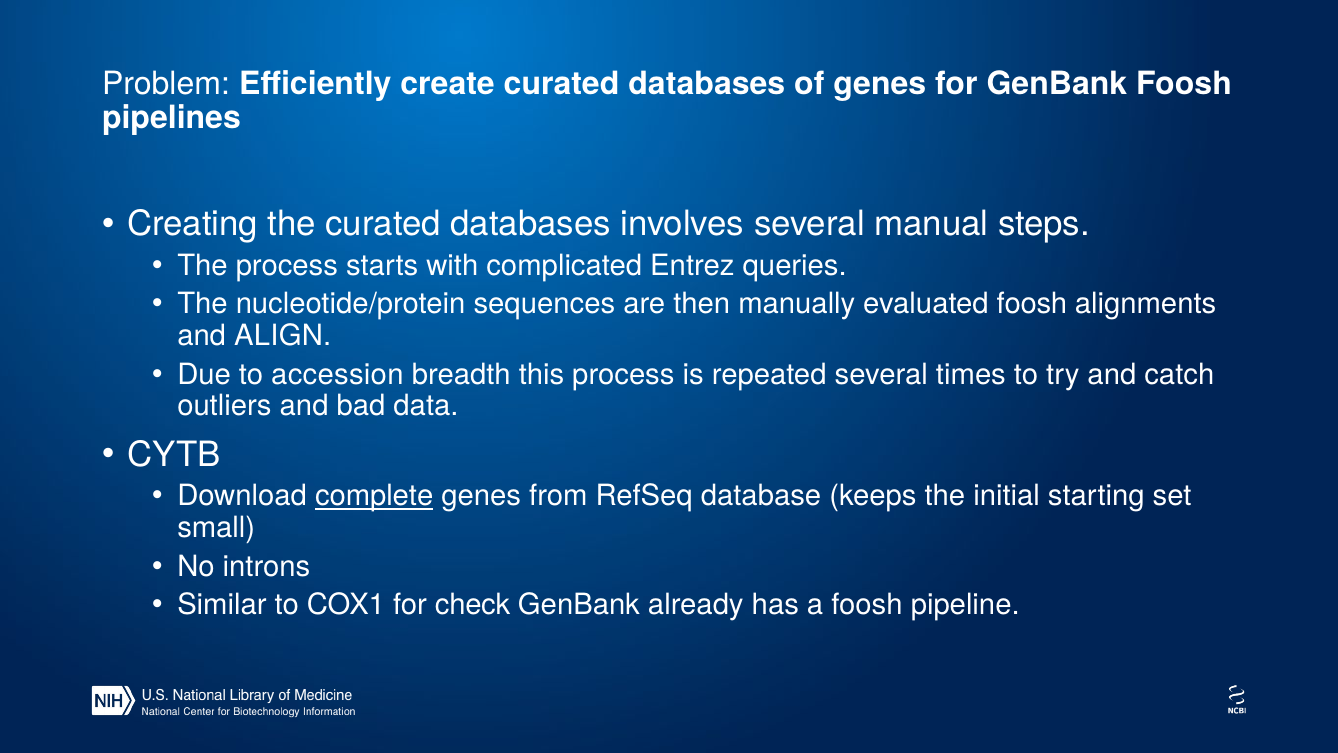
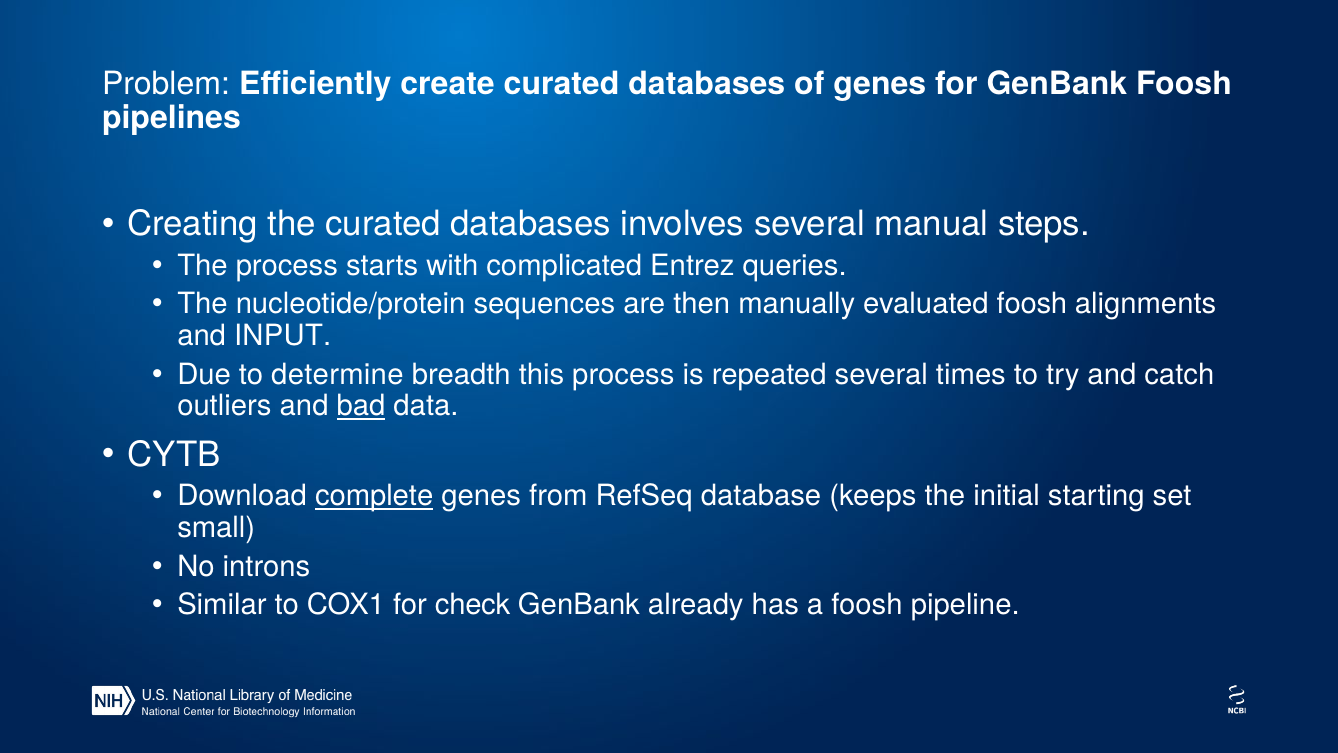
ALIGN: ALIGN -> INPUT (283, 336)
accession: accession -> determine (337, 374)
bad underline: none -> present (361, 406)
